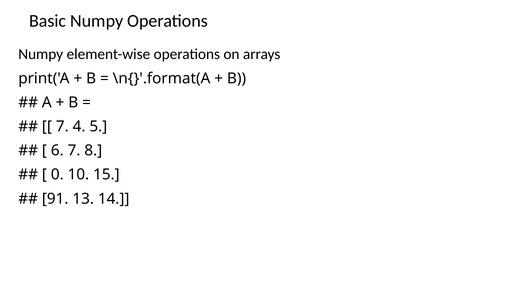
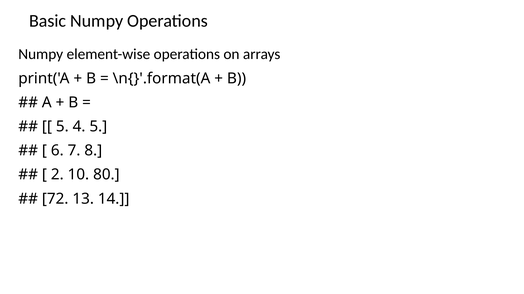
7: 7 -> 5 (62, 127)
0: 0 -> 2 (57, 175)
15: 15 -> 80 (106, 175)
91: 91 -> 72 (55, 199)
